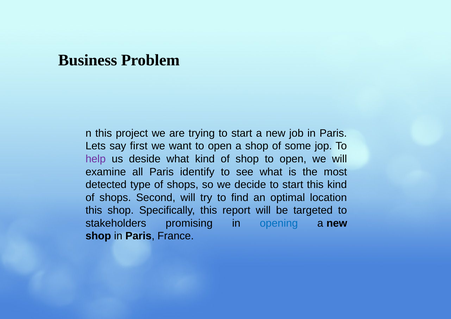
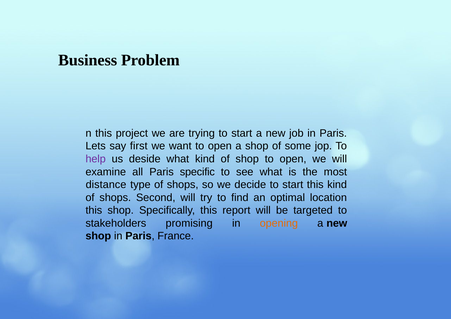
identify: identify -> specific (197, 172)
detected: detected -> distance (106, 185)
opening colour: blue -> orange (279, 223)
